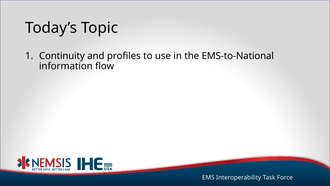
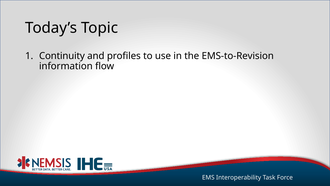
EMS-to-National: EMS-to-National -> EMS-to-Revision (238, 56)
